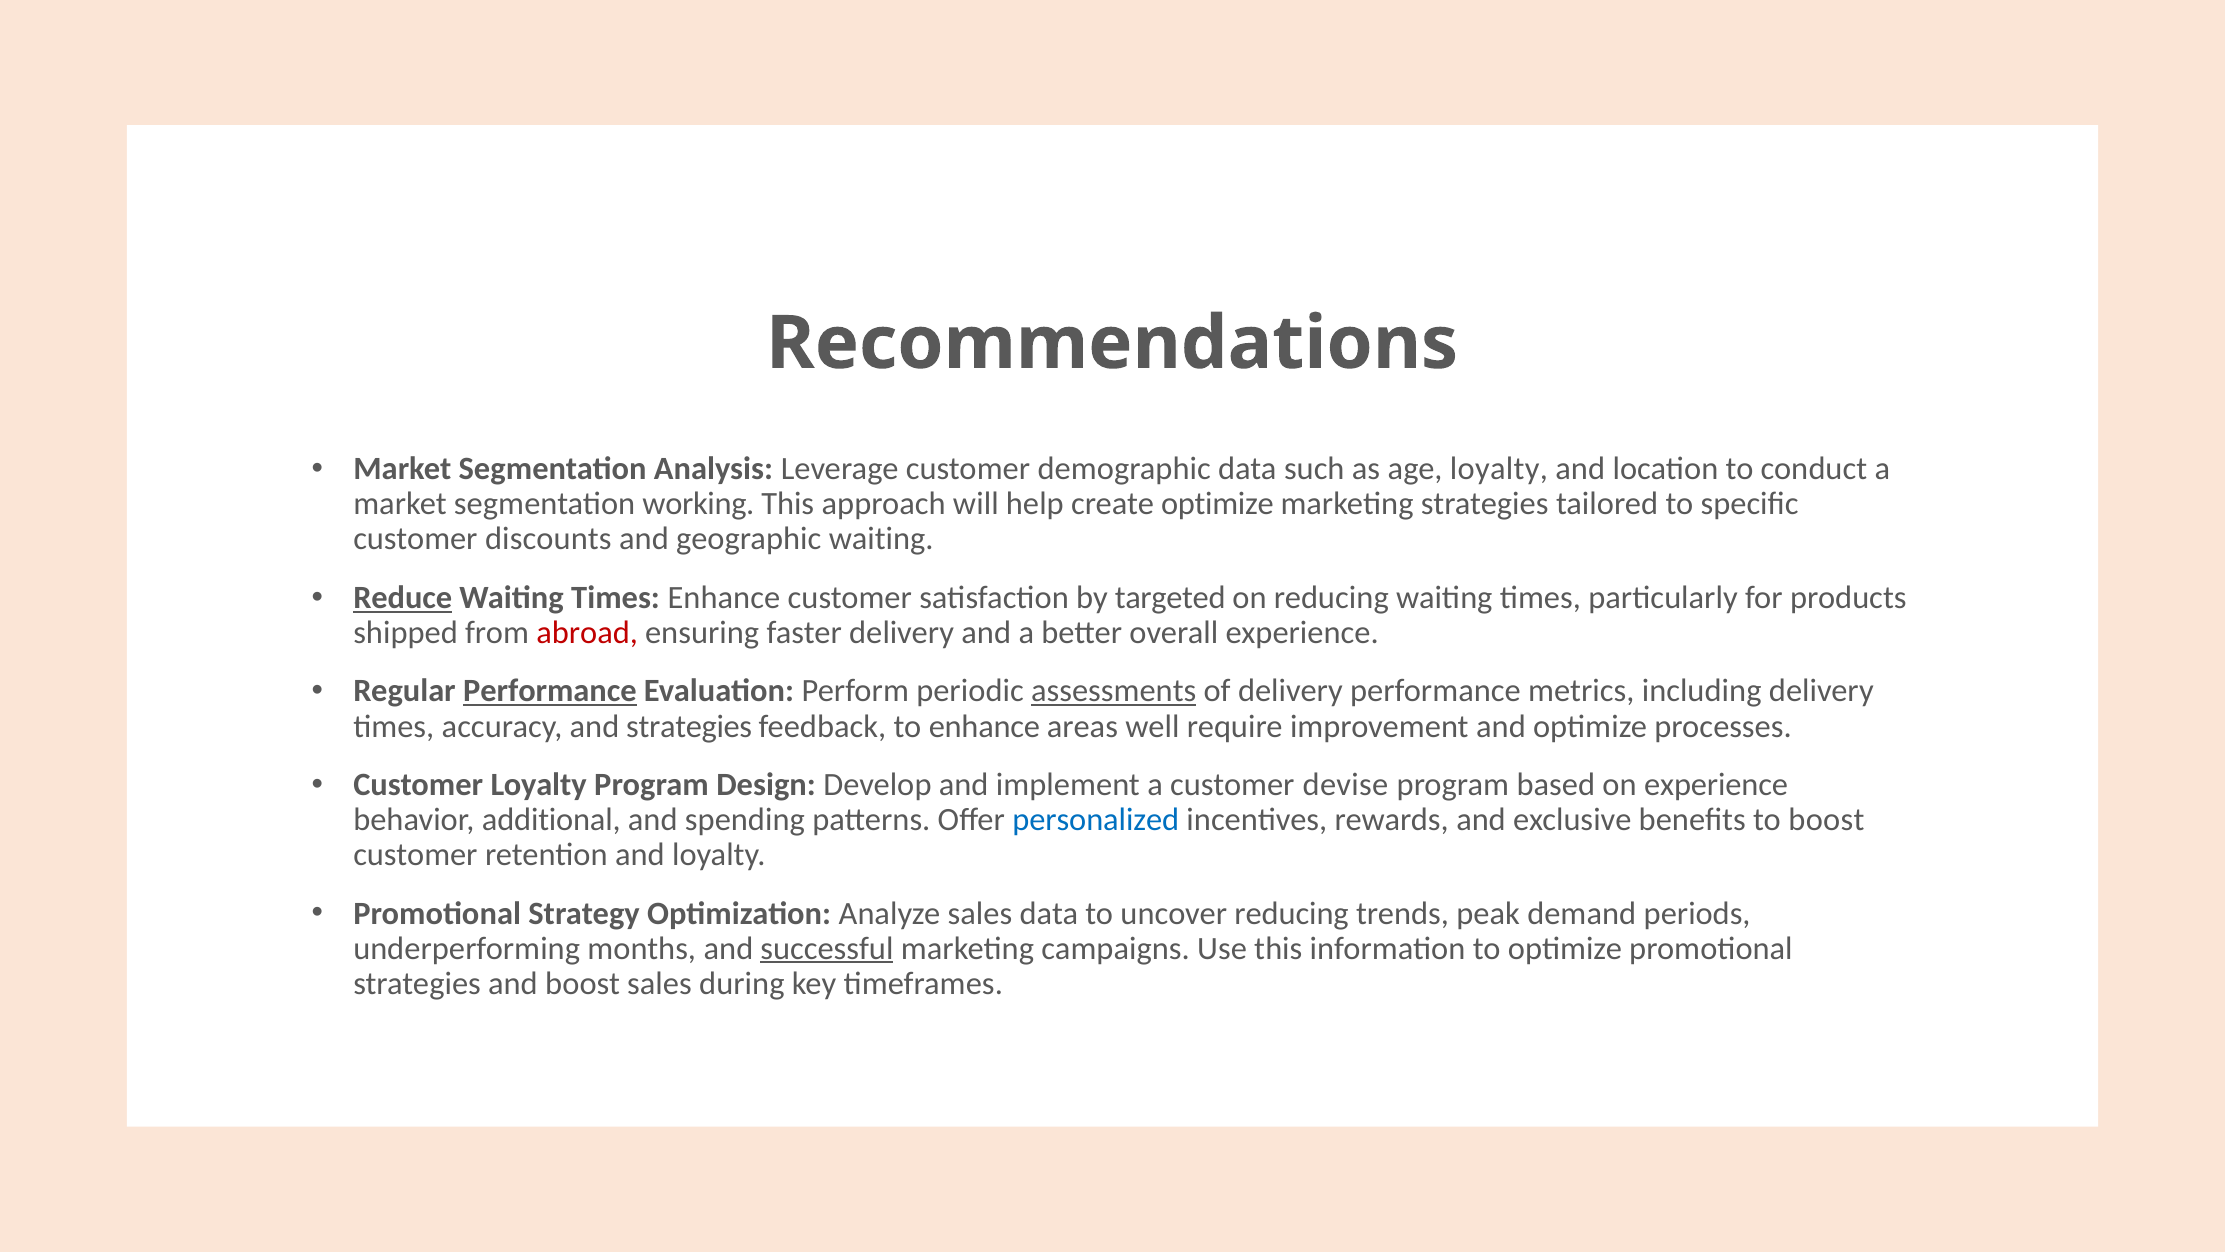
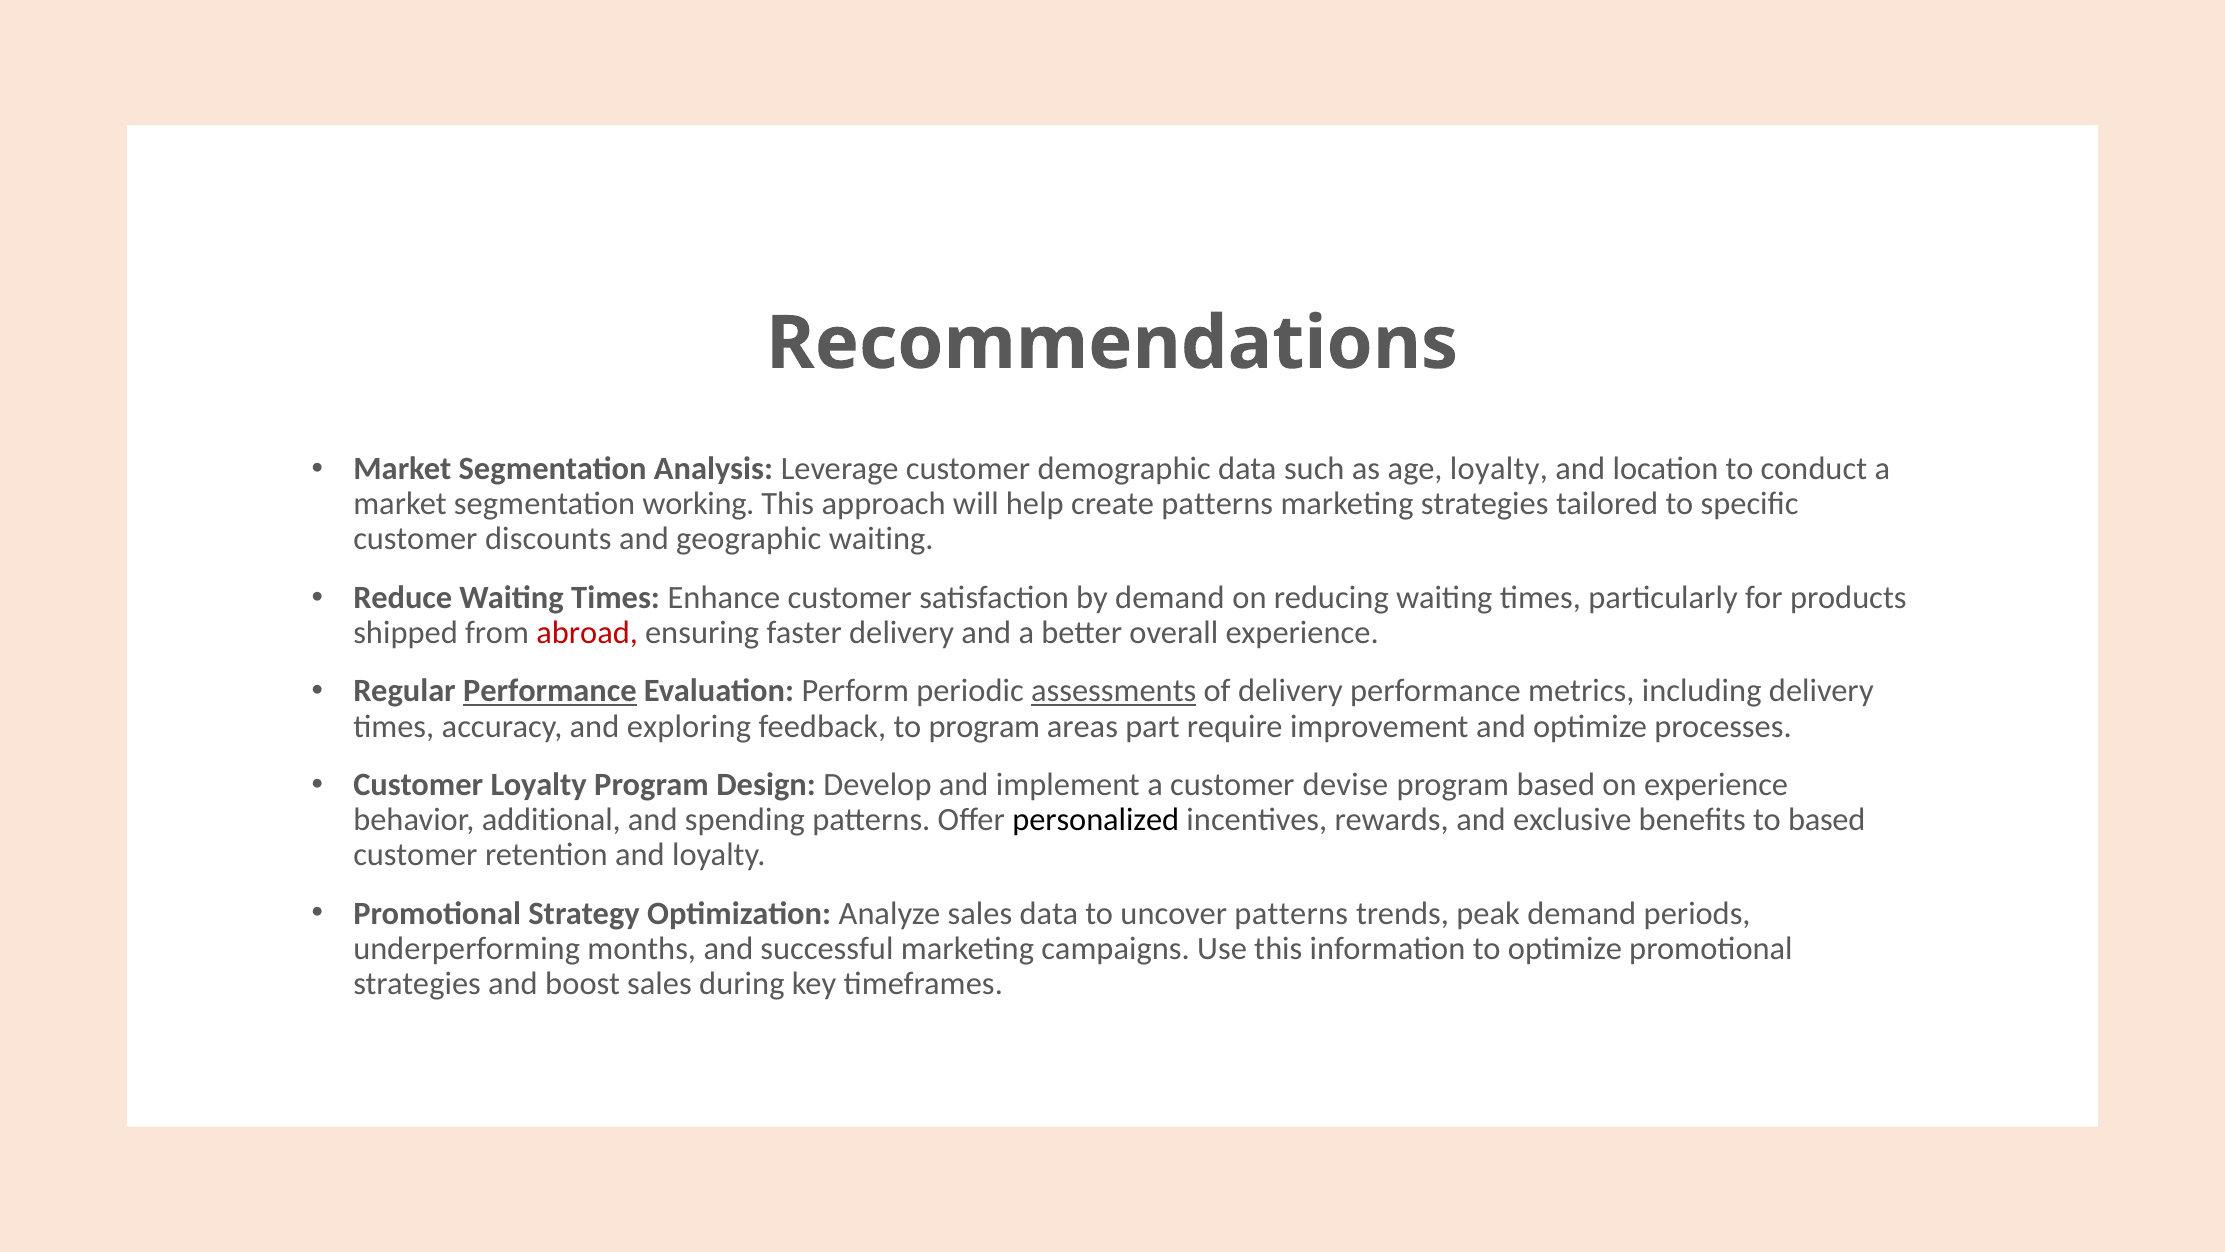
create optimize: optimize -> patterns (1217, 504)
Reduce underline: present -> none (403, 597)
by targeted: targeted -> demand (1170, 597)
and strategies: strategies -> exploring (689, 726)
to enhance: enhance -> program (984, 726)
well: well -> part (1152, 726)
personalized colour: blue -> black (1096, 820)
to boost: boost -> based (1827, 820)
uncover reducing: reducing -> patterns (1291, 913)
successful underline: present -> none (827, 948)
